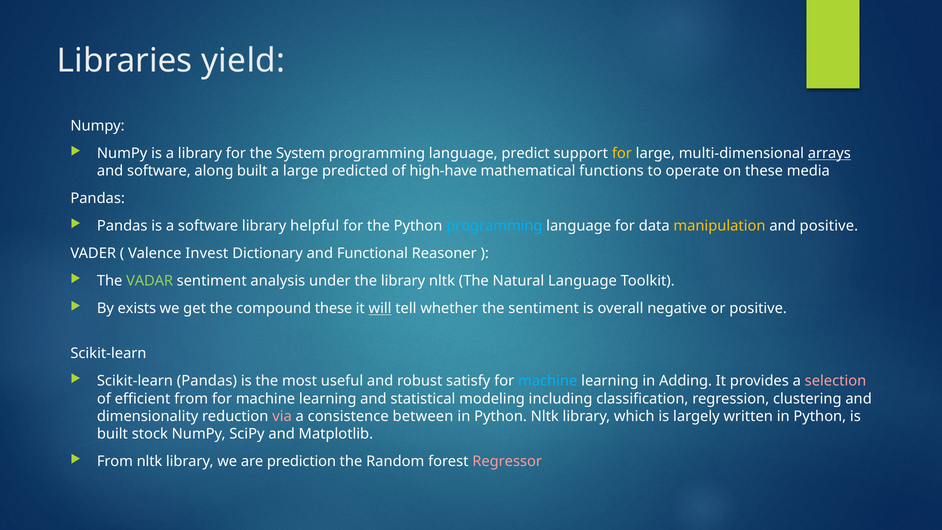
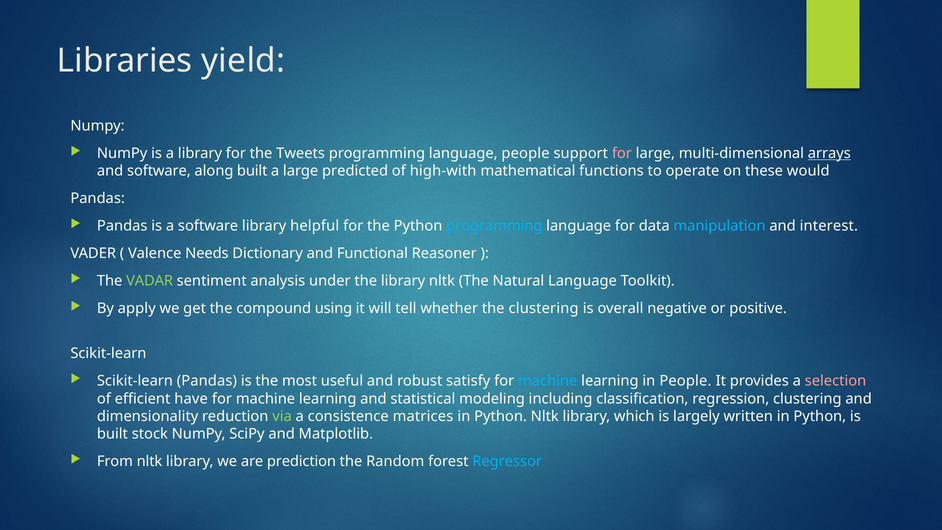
System: System -> Tweets (301, 153)
language predict: predict -> people (526, 153)
for colour: yellow -> pink (622, 153)
high-have: high-have -> high-with (443, 171)
media: media -> would (808, 171)
manipulation colour: yellow -> light blue (719, 226)
and positive: positive -> interest (829, 226)
Invest: Invest -> Needs (207, 253)
exists: exists -> apply (137, 308)
compound these: these -> using (334, 308)
will underline: present -> none (380, 308)
the sentiment: sentiment -> clustering (544, 308)
in Adding: Adding -> People (685, 381)
efficient from: from -> have (191, 399)
via colour: pink -> light green (282, 416)
between: between -> matrices (423, 416)
Regressor colour: pink -> light blue (507, 461)
